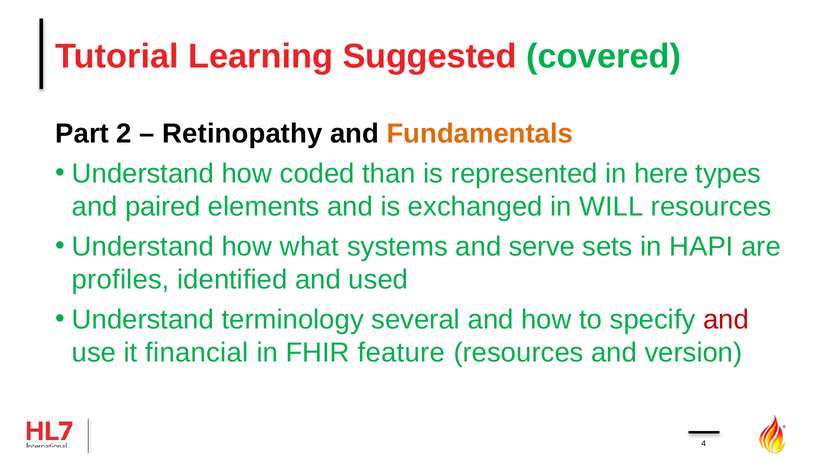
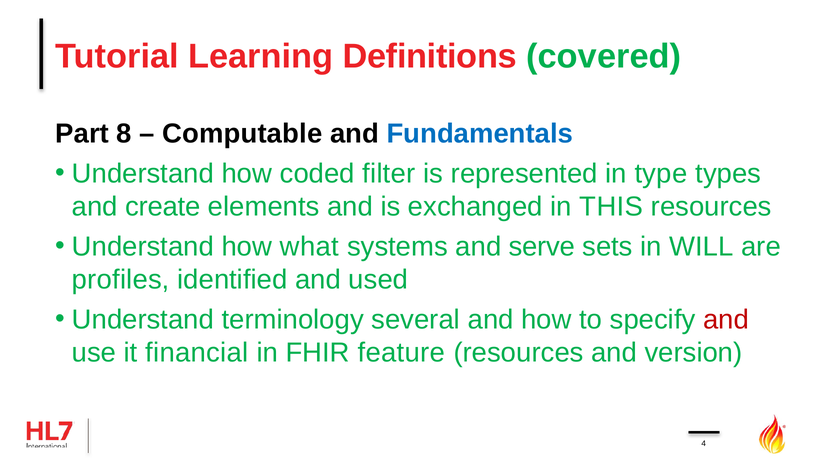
Suggested: Suggested -> Definitions (430, 56)
2: 2 -> 8 (124, 134)
Retinopathy: Retinopathy -> Computable (242, 134)
Fundamentals colour: orange -> blue (480, 134)
than: than -> filter (389, 174)
here: here -> type (661, 174)
paired: paired -> create (163, 207)
WILL: WILL -> THIS (611, 207)
HAPI: HAPI -> WILL (701, 247)
